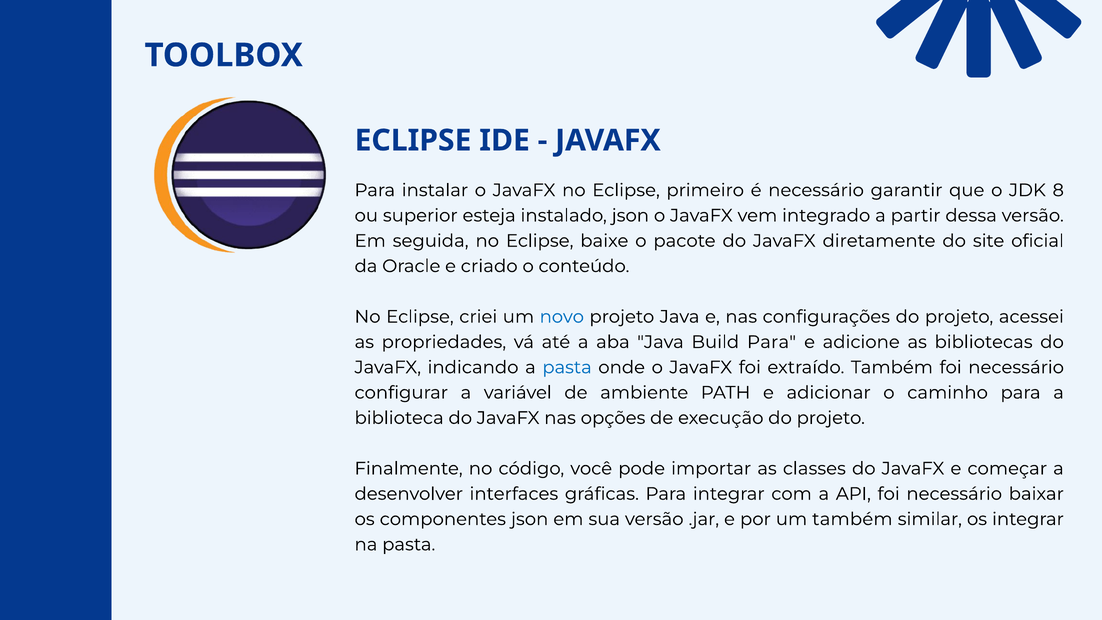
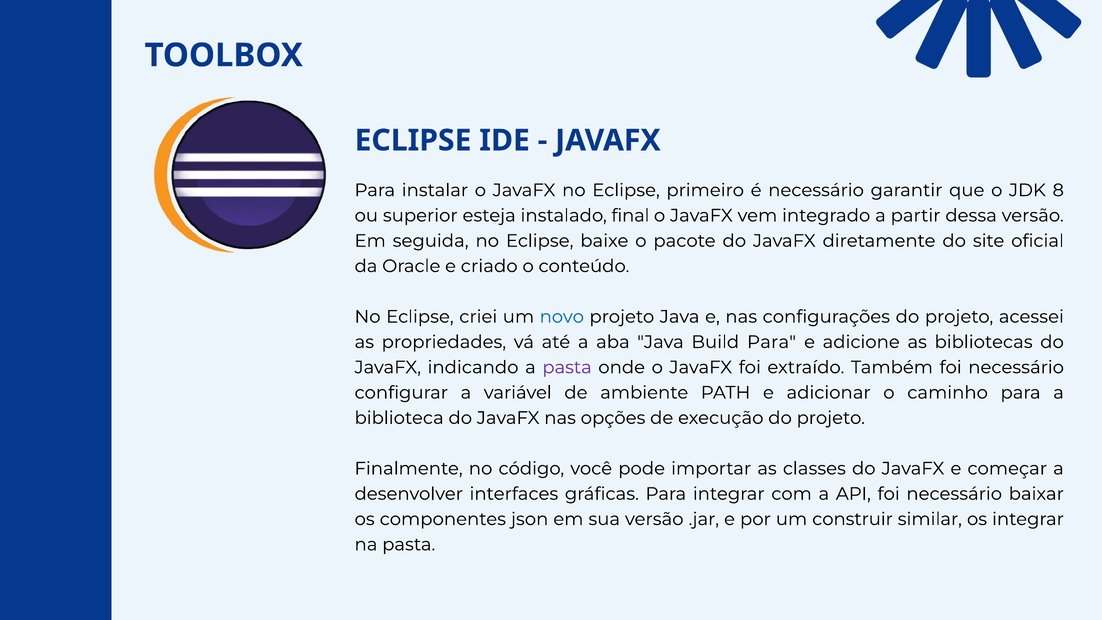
instalado json: json -> final (630, 215)
pasta colour: blue -> purple (567, 367)
um também: também -> construir (853, 519)
